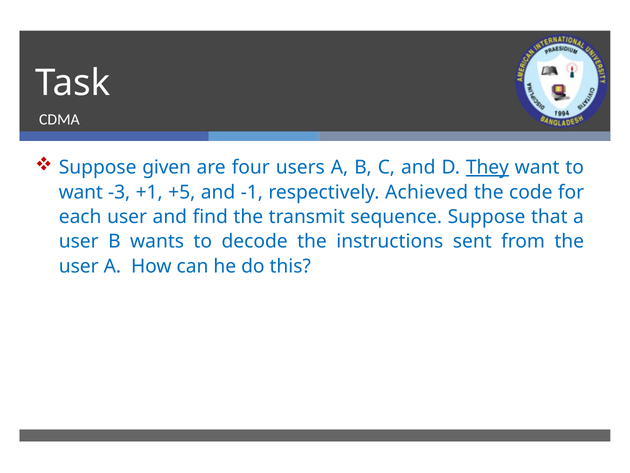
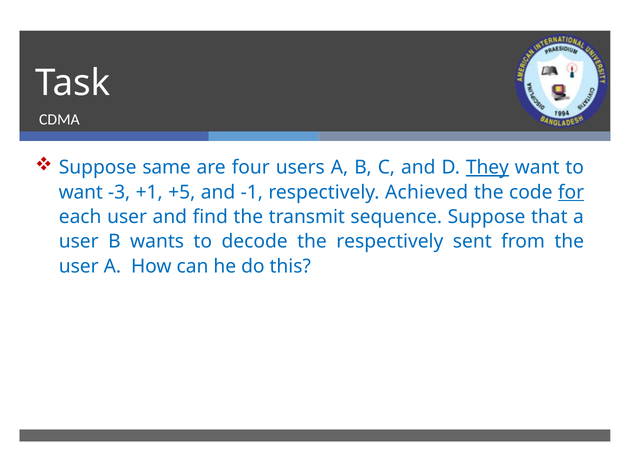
given: given -> same (167, 167)
for underline: none -> present (571, 192)
the instructions: instructions -> respectively (390, 241)
